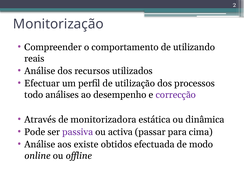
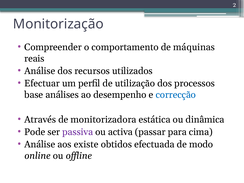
utilizando: utilizando -> máquinas (194, 47)
todo: todo -> base (34, 95)
correcção colour: purple -> blue (176, 95)
